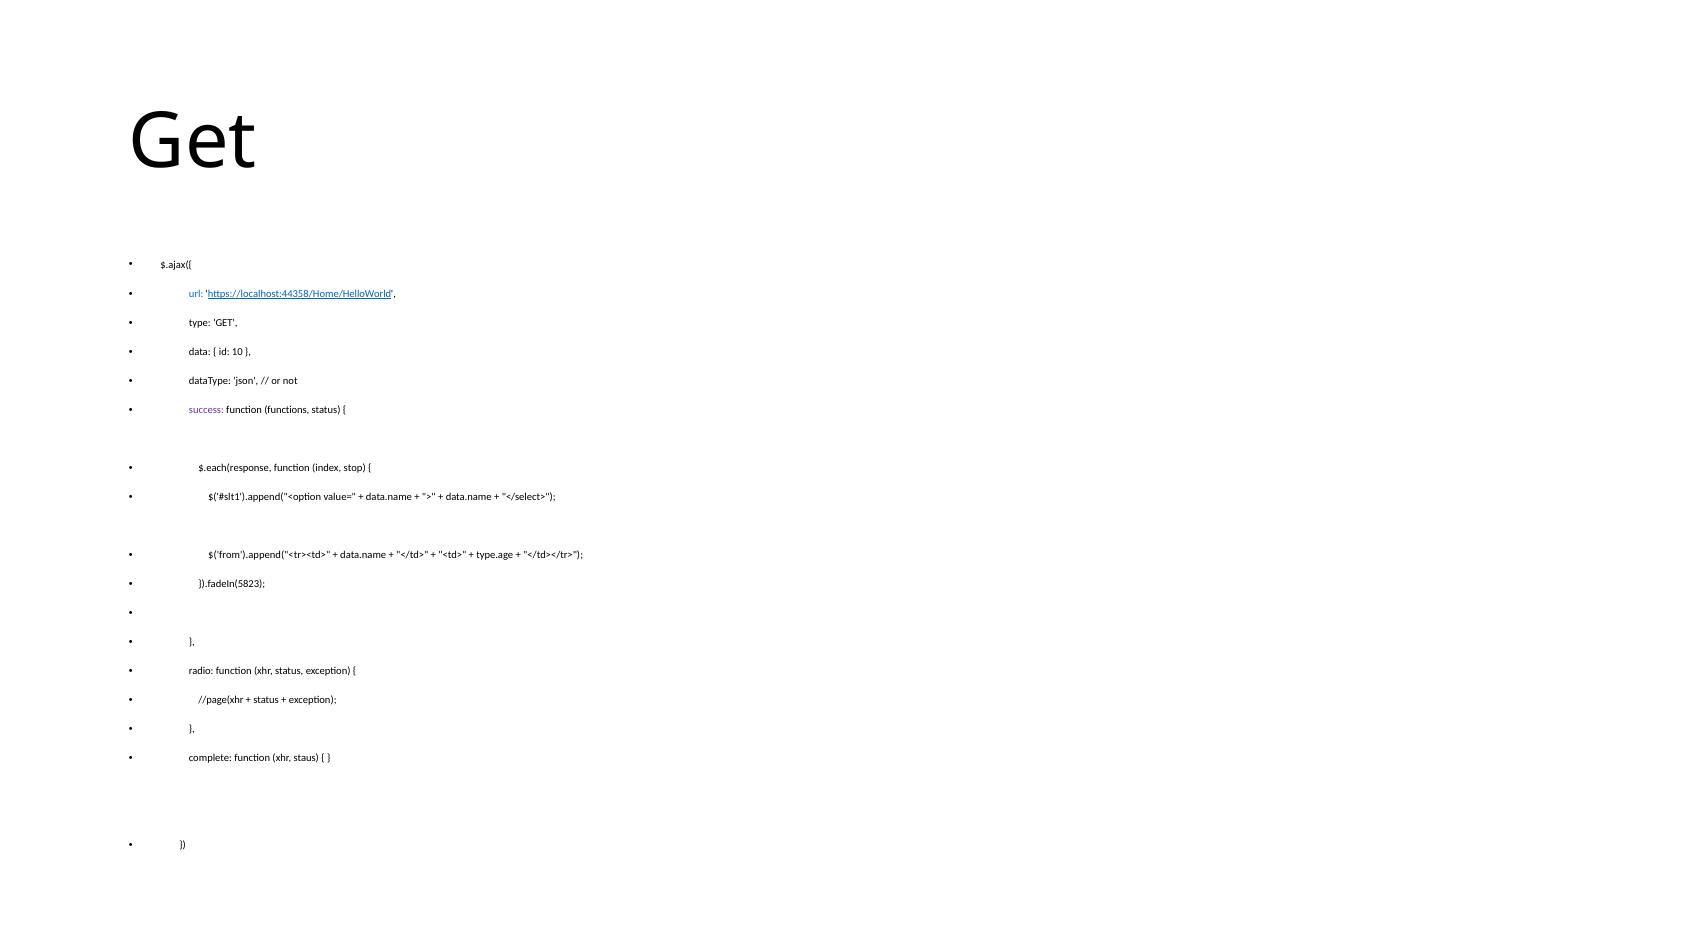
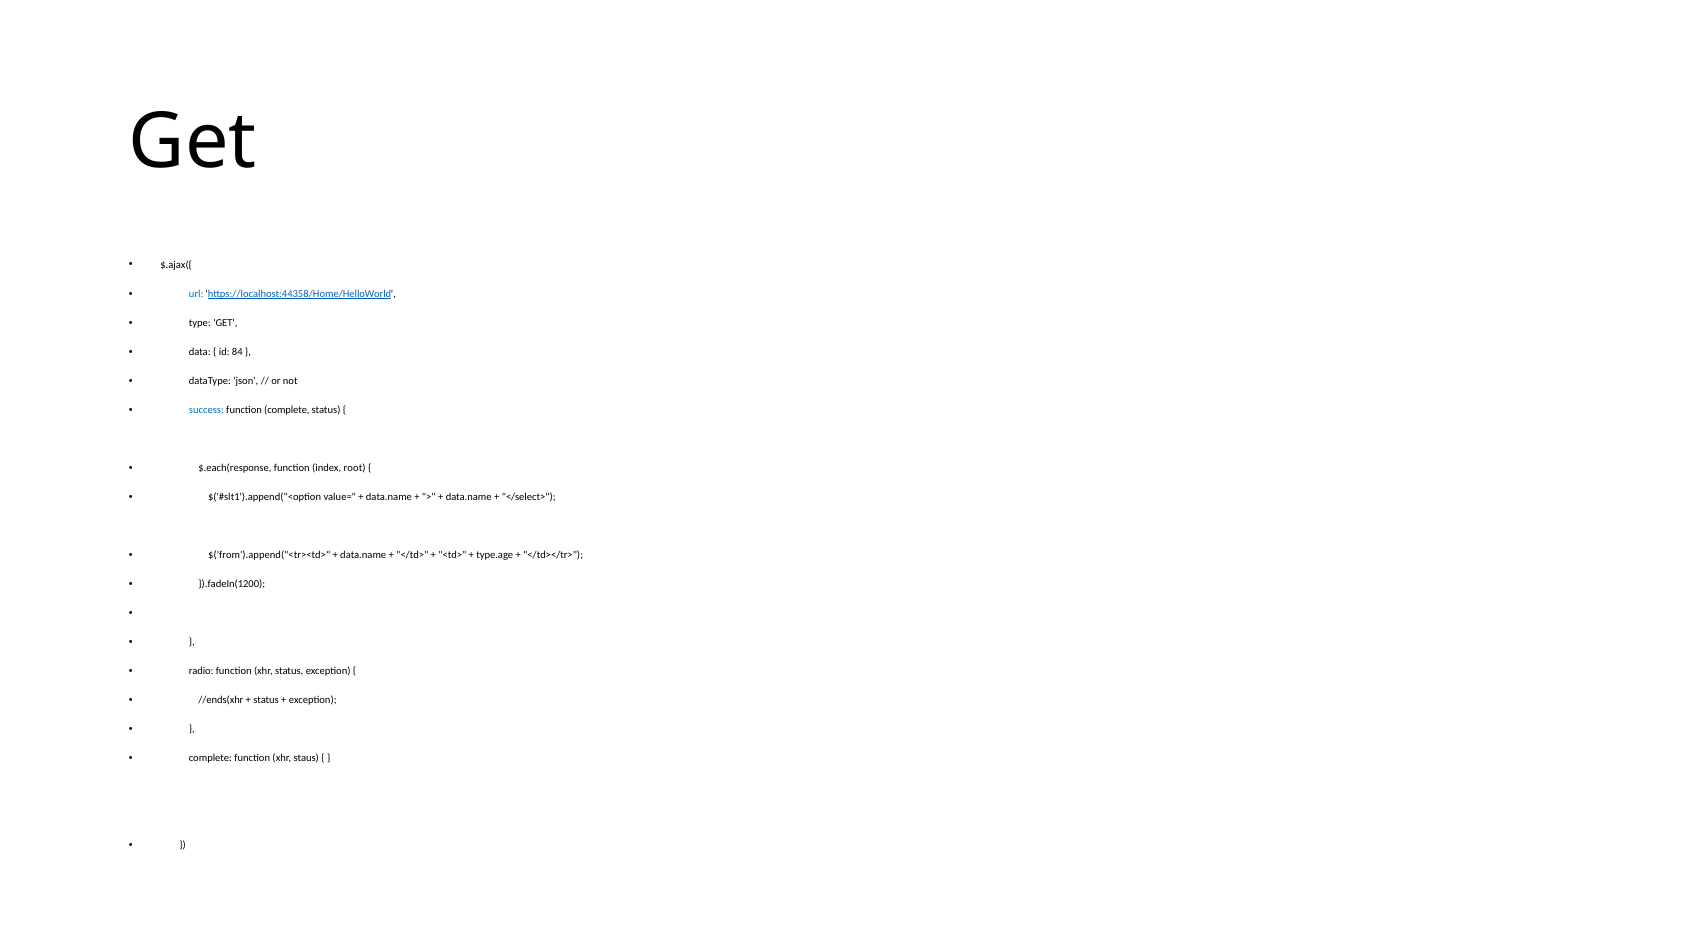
10: 10 -> 84 (237, 352)
success colour: purple -> blue (206, 410)
function functions: functions -> complete (287, 410)
stop: stop -> root (355, 468)
}).fadeIn(5823: }).fadeIn(5823 -> }).fadeIn(1200 (232, 584)
//page(xhr: //page(xhr -> //ends(xhr (221, 700)
